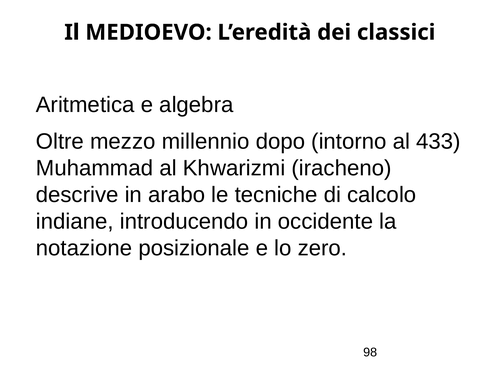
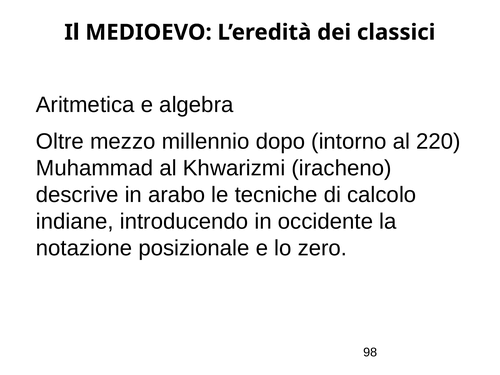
433: 433 -> 220 (438, 141)
